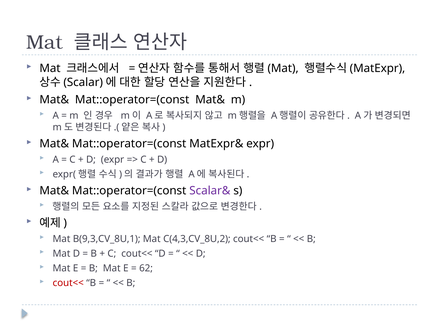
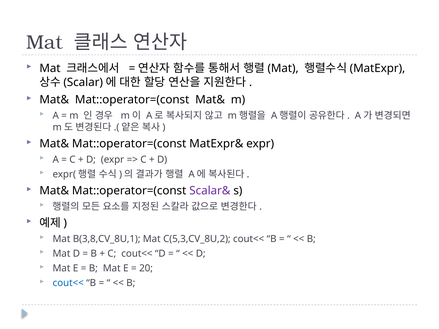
B(9,3,CV_8U,1: B(9,3,CV_8U,1 -> B(3,8,CV_8U,1 (107, 239)
C(4,3,CV_8U,2: C(4,3,CV_8U,2 -> C(5,3,CV_8U,2 (197, 239)
62: 62 -> 20 (146, 268)
cout<< colour: red -> blue (68, 283)
